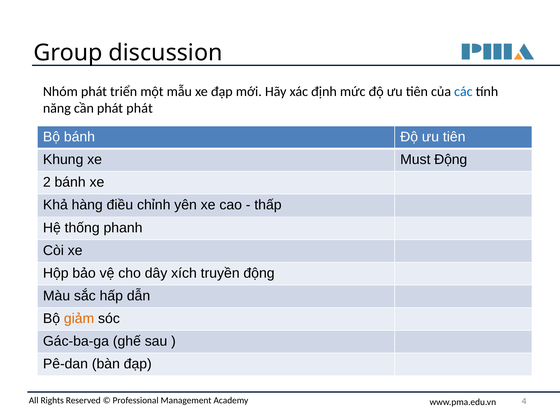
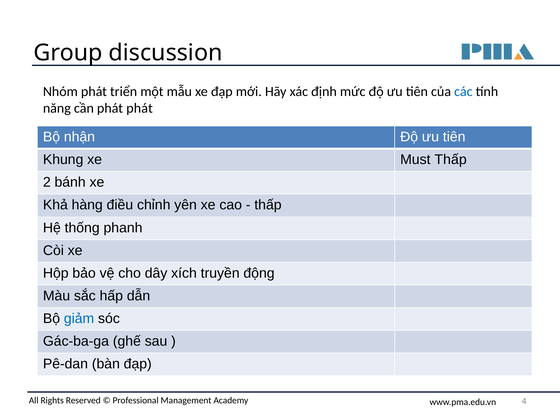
Bộ bánh: bánh -> nhận (79, 137)
Must Động: Động -> Thấp (451, 160)
giảm colour: orange -> blue (79, 319)
